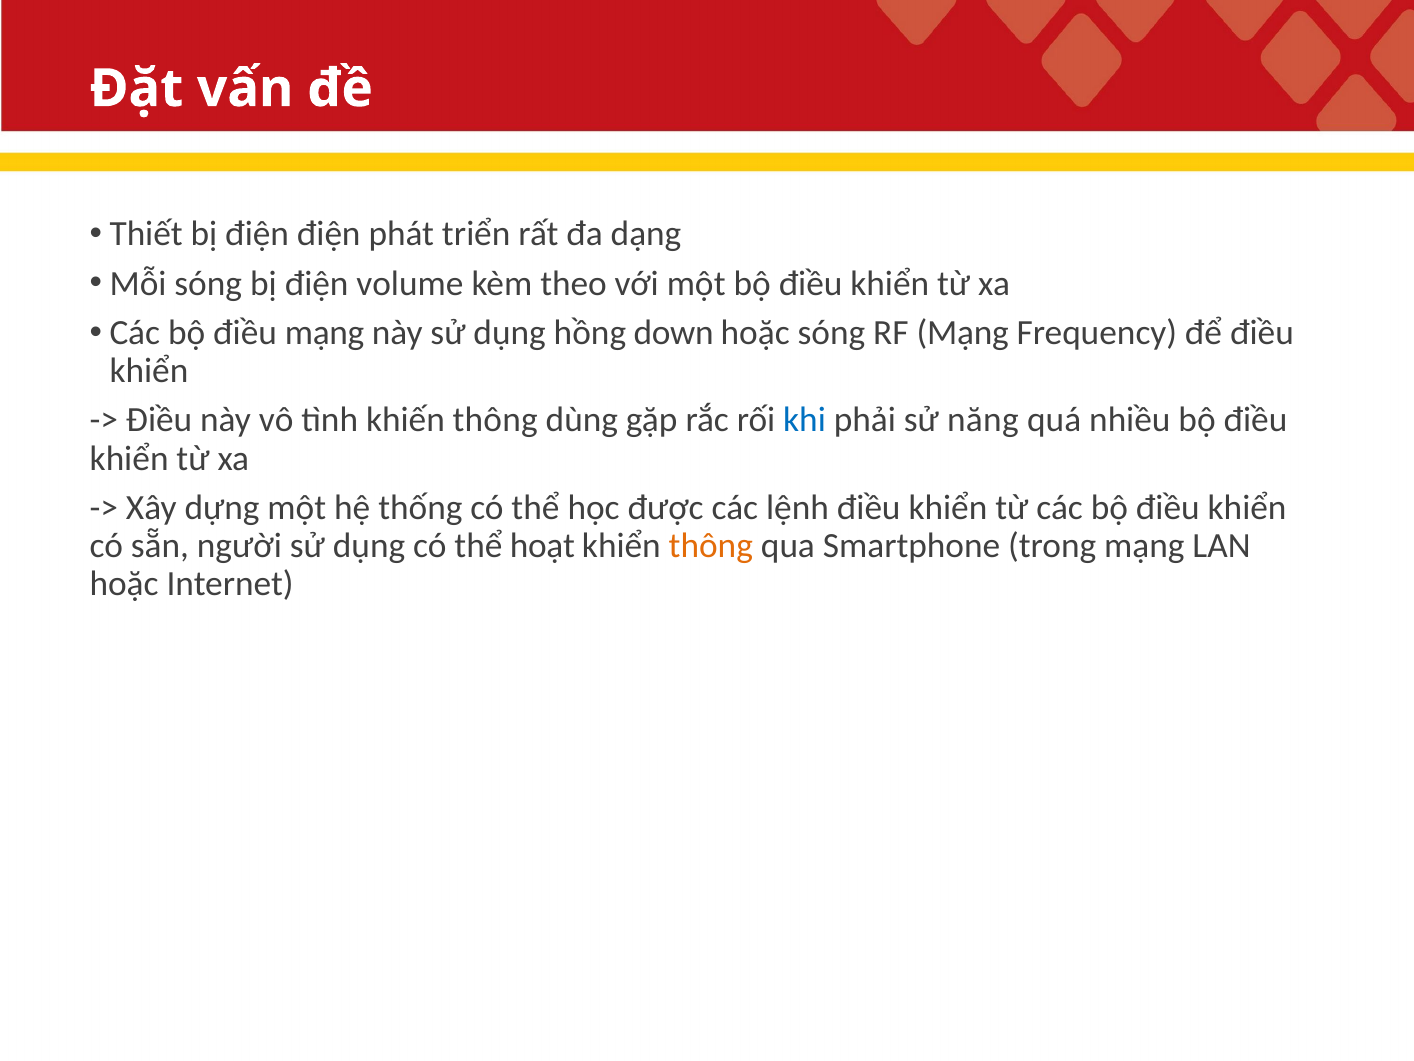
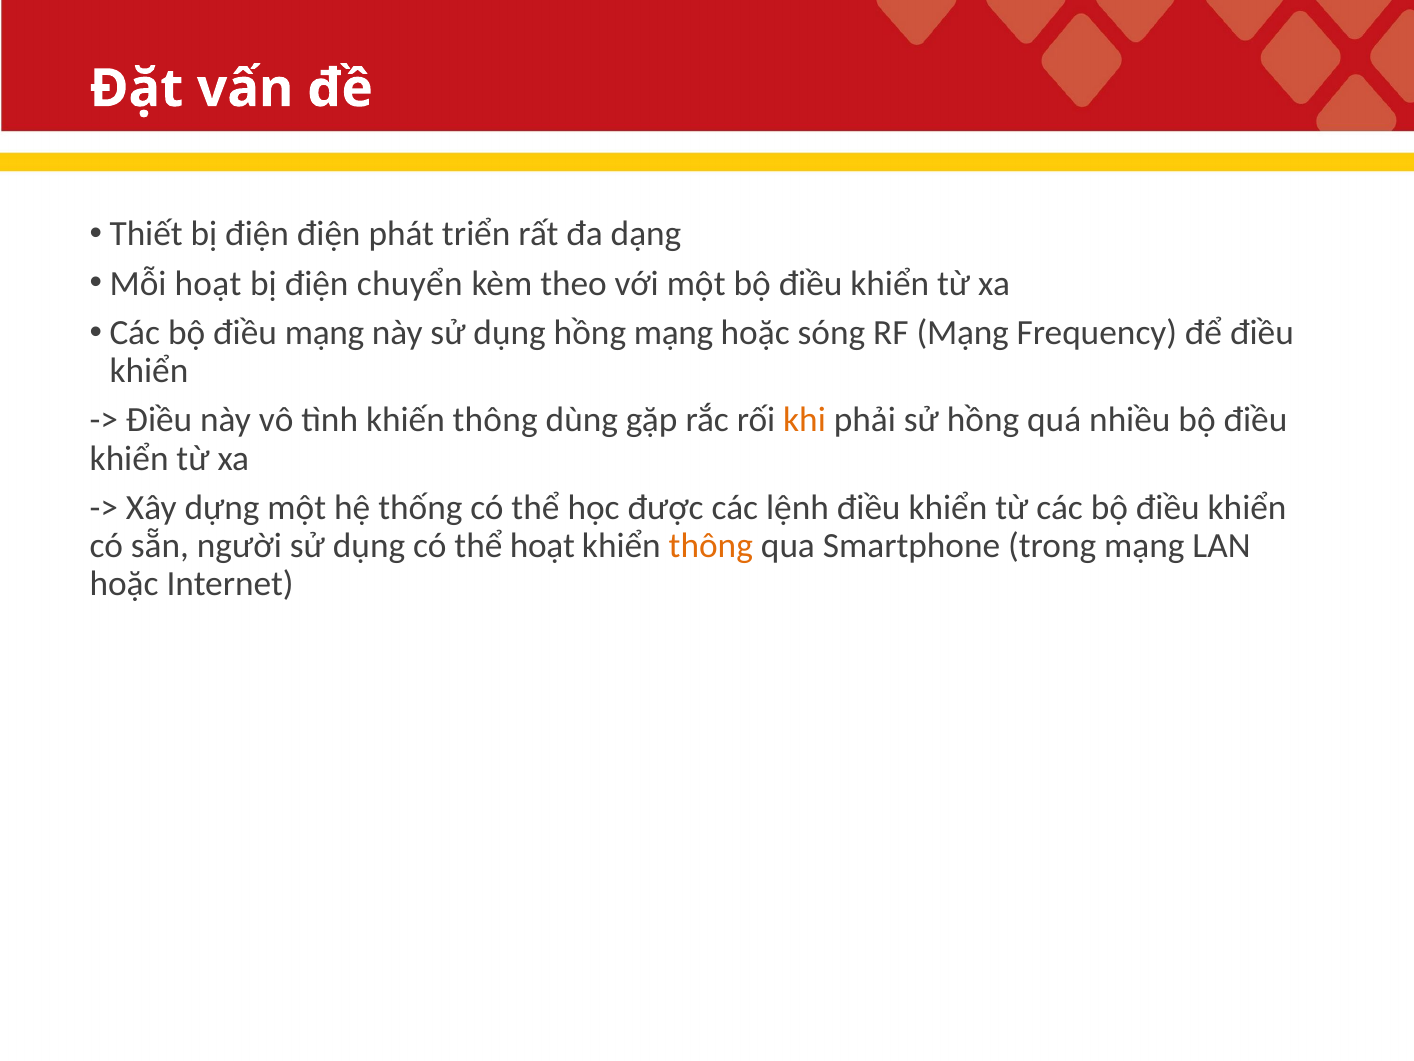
Mỗi sóng: sóng -> hoạt (208, 283)
volume: volume -> chuyển (410, 283)
hồng down: down -> mạng (674, 333)
khi colour: blue -> orange (805, 420)
sử năng: năng -> hồng (983, 420)
